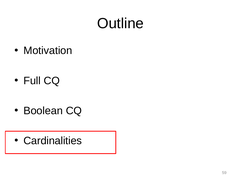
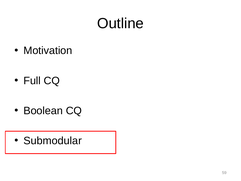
Cardinalities: Cardinalities -> Submodular (53, 141)
